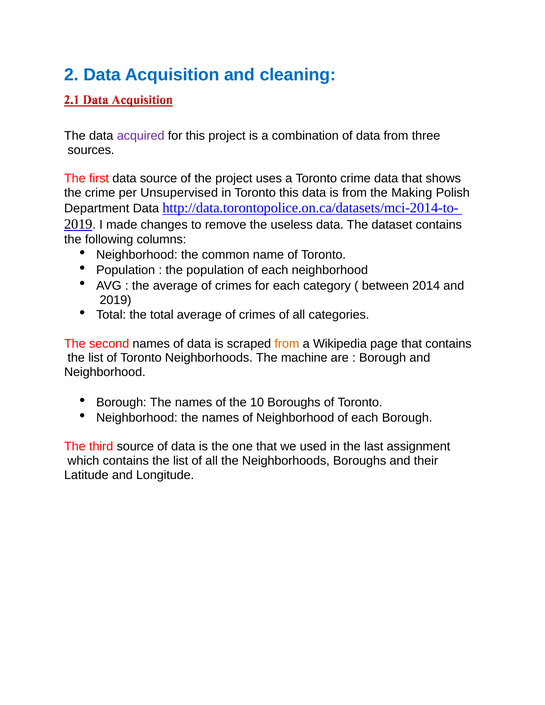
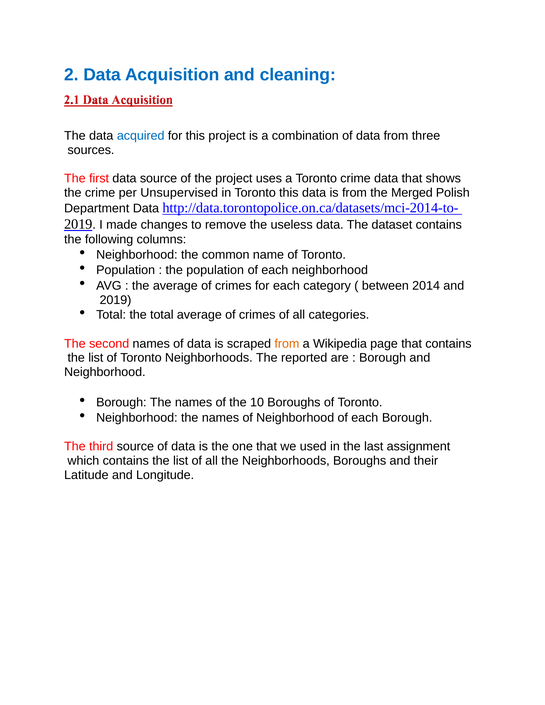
acquired colour: purple -> blue (141, 136)
Making: Making -> Merged (412, 193)
machine: machine -> reported (304, 358)
